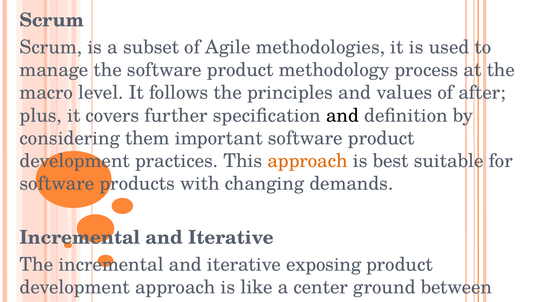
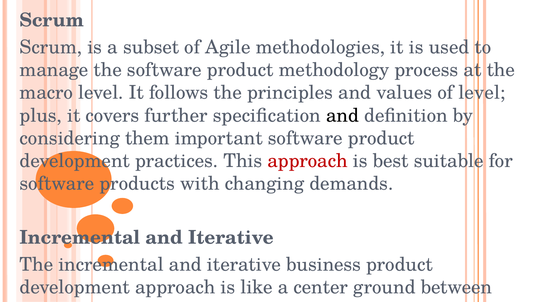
of after: after -> level (482, 93)
approach colour: orange -> red (308, 161)
iterative exposing: exposing -> business (324, 264)
